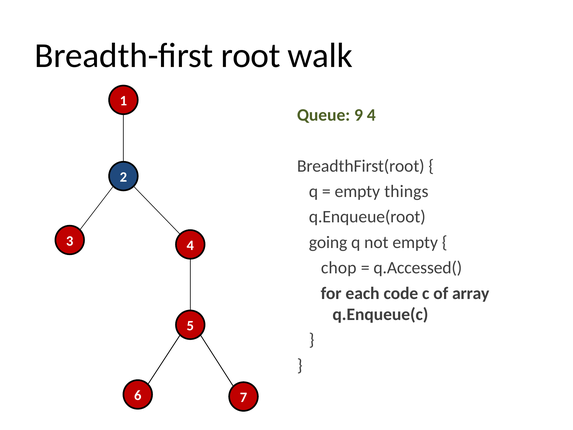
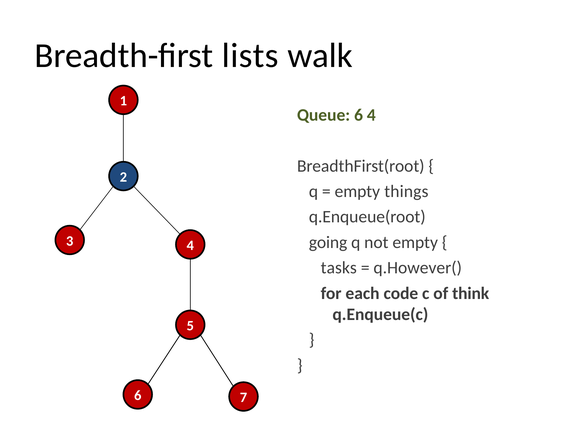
root: root -> lists (250, 55)
Queue 9: 9 -> 6 (359, 115)
chop: chop -> tasks (339, 268)
q.Accessed(: q.Accessed( -> q.However( (418, 268)
array: array -> think (471, 293)
